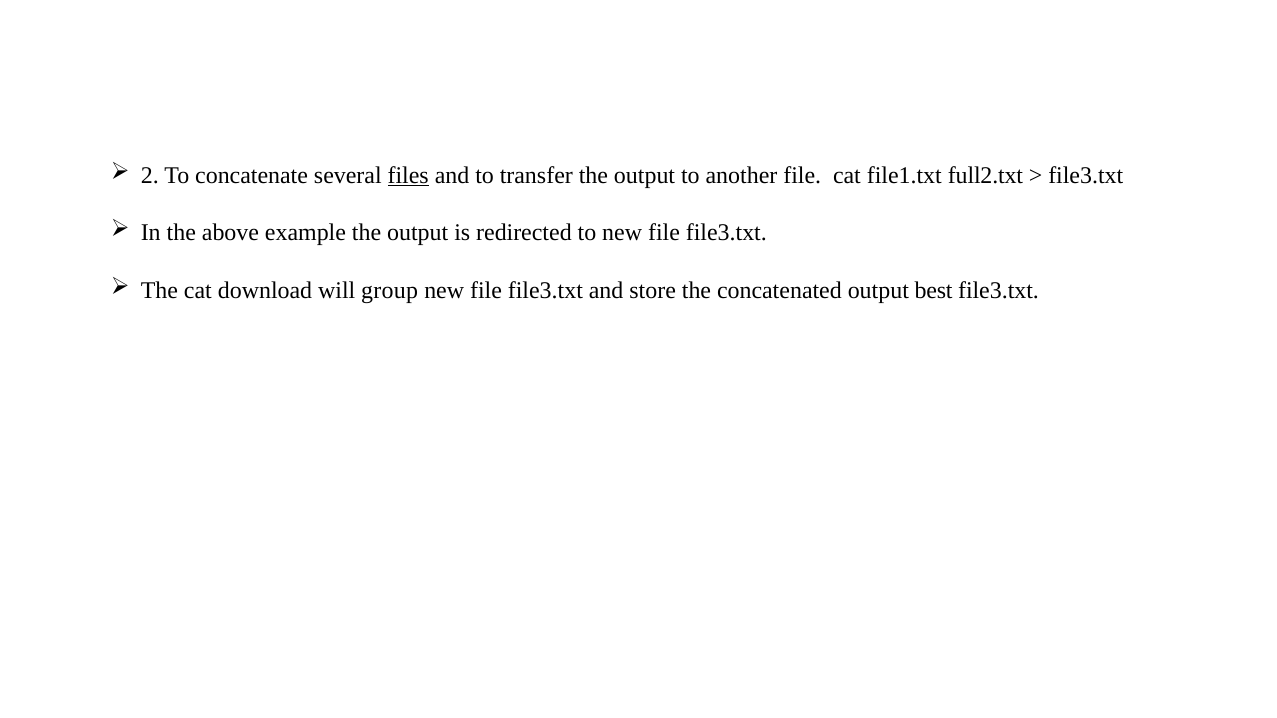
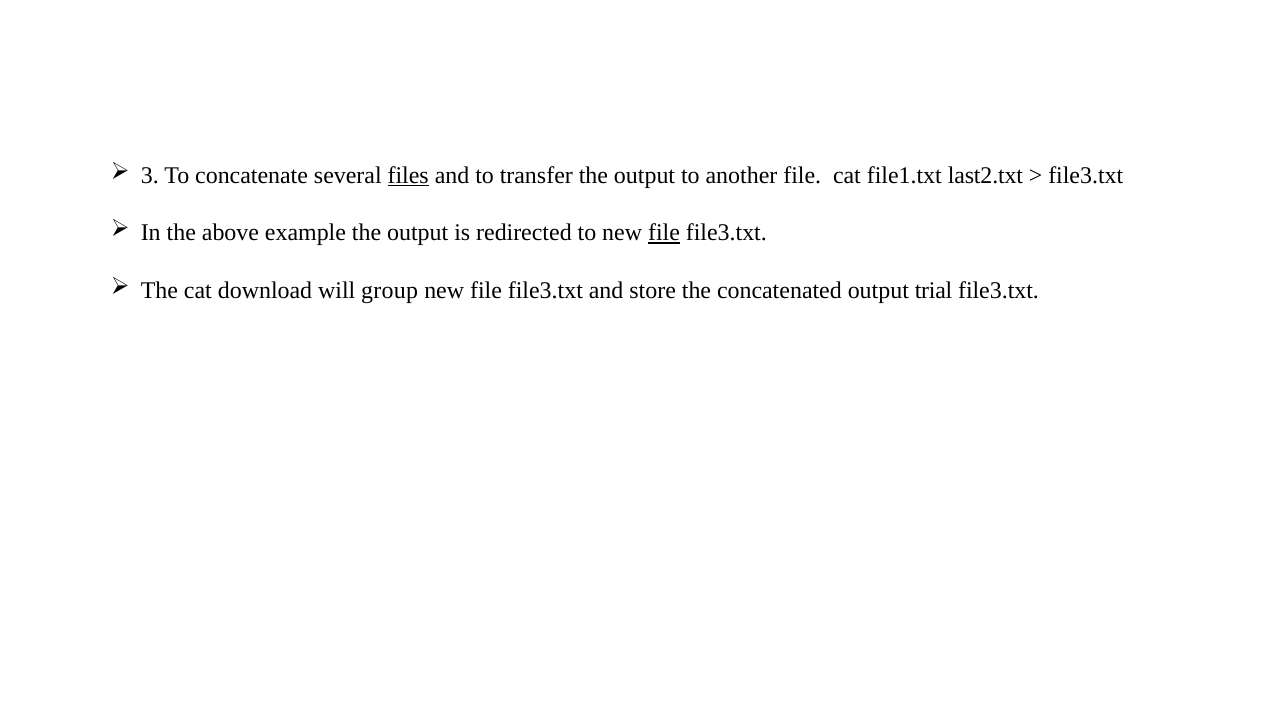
2: 2 -> 3 (150, 176)
full2.txt: full2.txt -> last2.txt (985, 176)
file underline: none -> present (664, 233)
best: best -> trial (934, 290)
